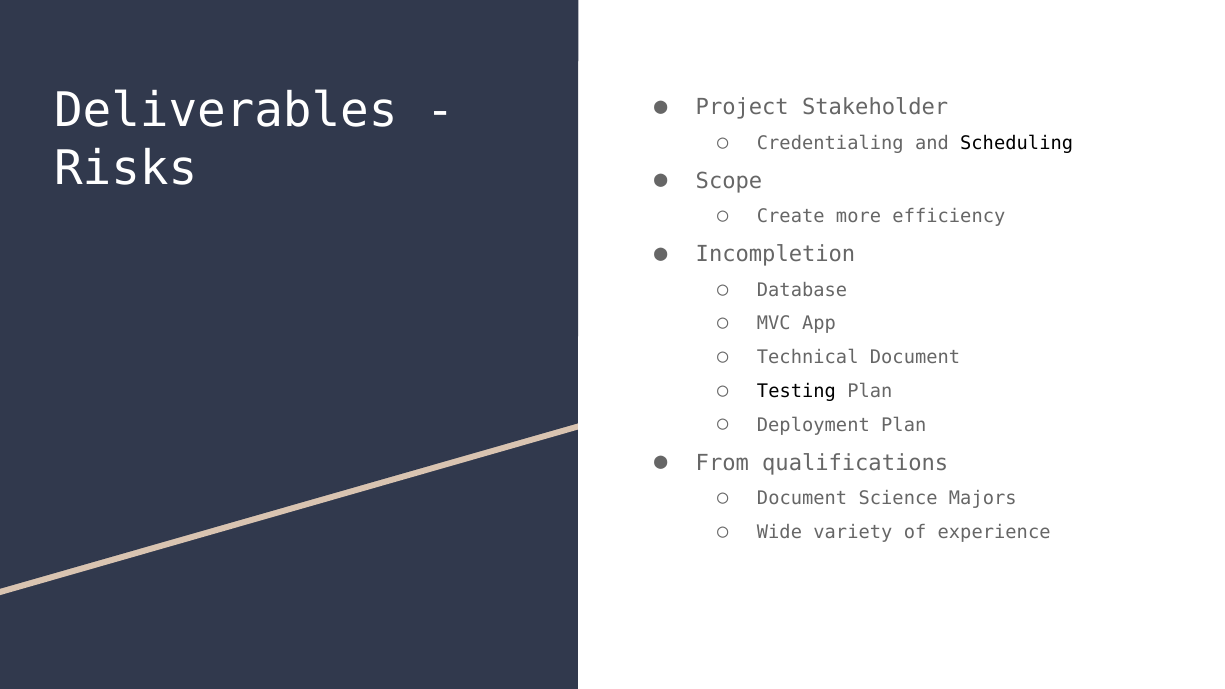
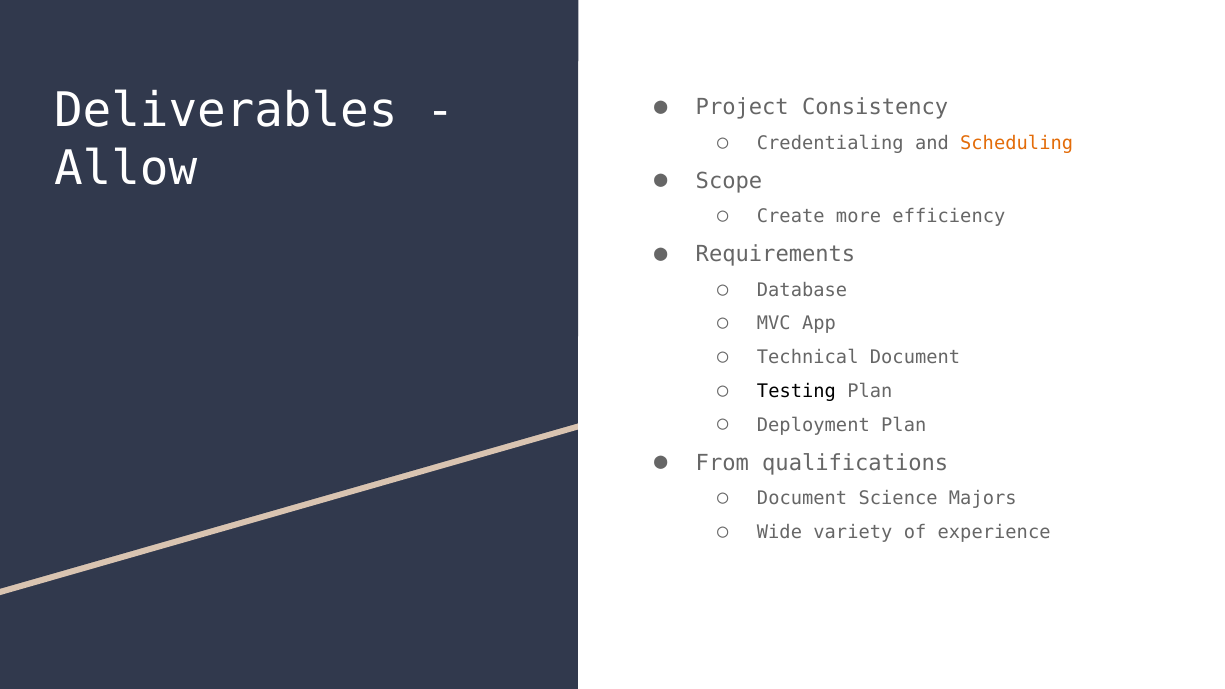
Stakeholder: Stakeholder -> Consistency (875, 107)
Scheduling colour: black -> orange (1017, 143)
Risks: Risks -> Allow (126, 168)
Incompletion: Incompletion -> Requirements (776, 255)
